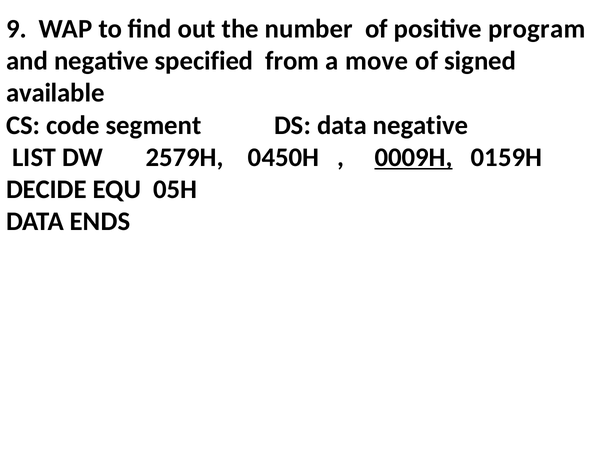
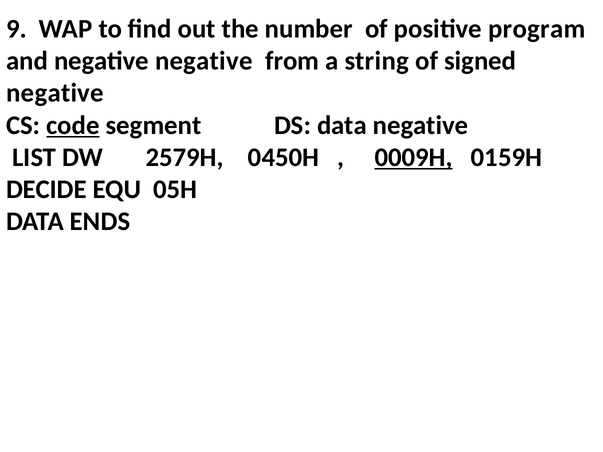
negative specified: specified -> negative (204, 61)
move: move -> string (377, 61)
available: available -> negative (55, 93)
code underline: none -> present (73, 125)
